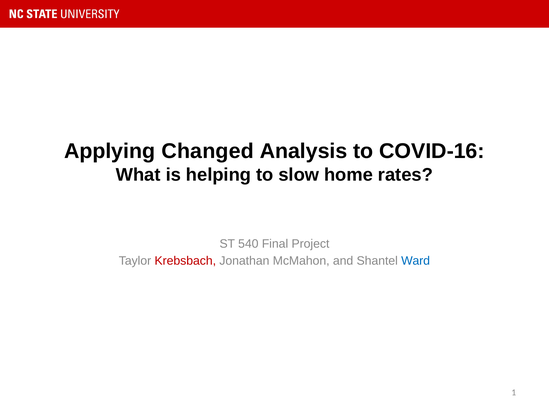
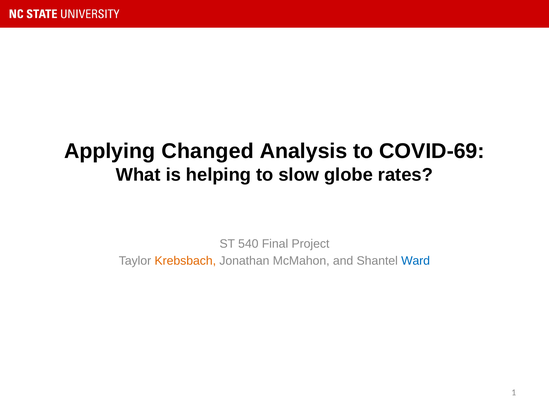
COVID-16: COVID-16 -> COVID-69 (432, 152)
home: home -> globe (349, 175)
Krebsbach colour: red -> orange (185, 261)
